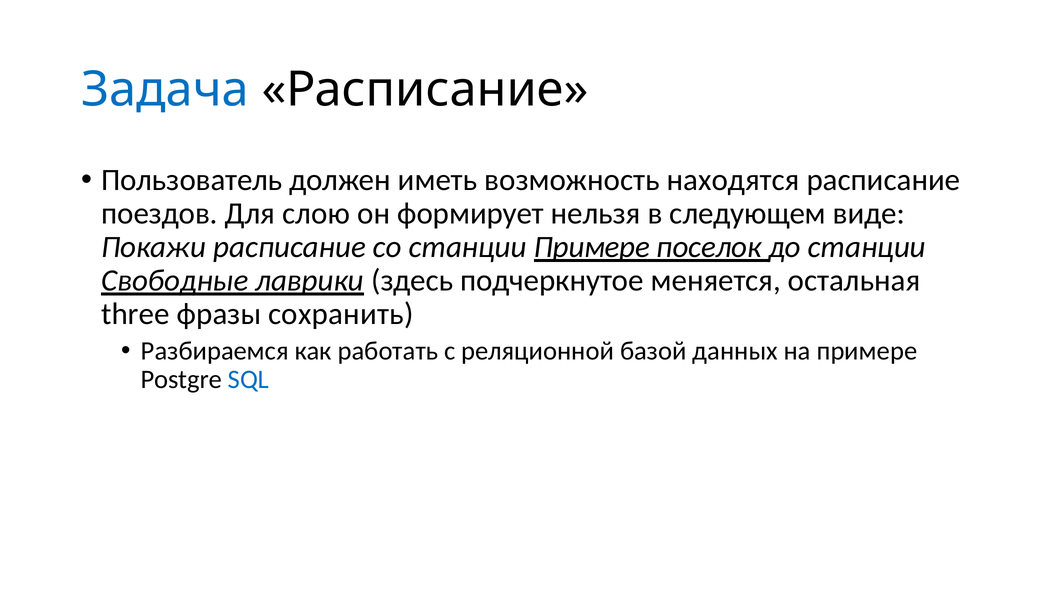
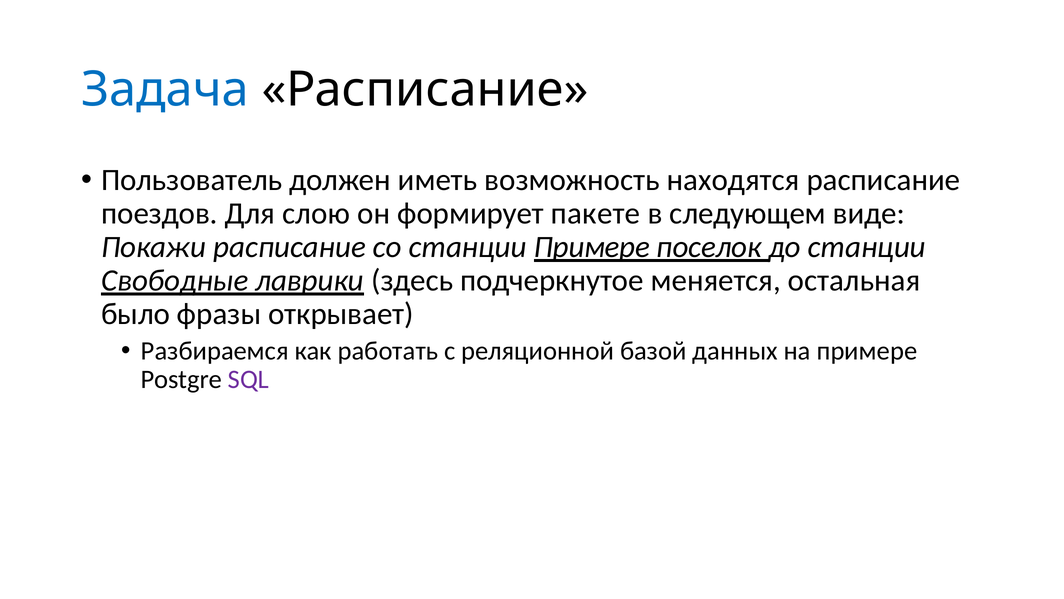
нельзя: нельзя -> пакете (596, 213)
three: three -> было (136, 314)
сохранить: сохранить -> открывает (341, 314)
SQL colour: blue -> purple (248, 379)
